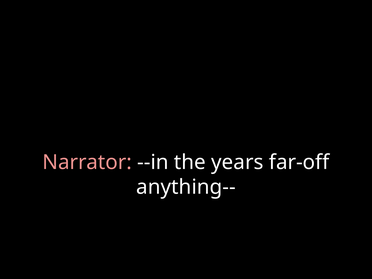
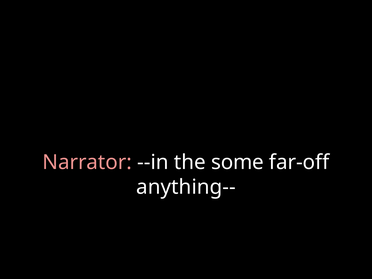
years: years -> some (237, 162)
